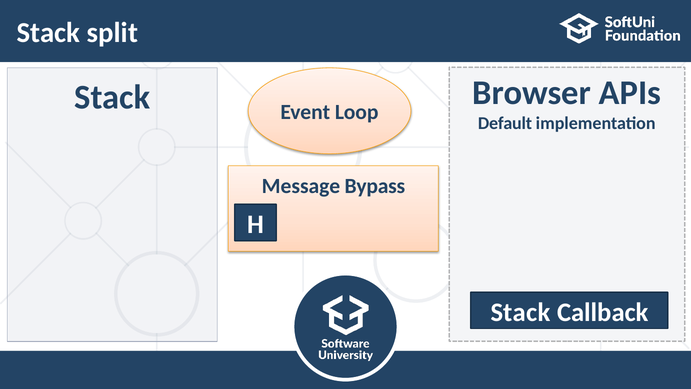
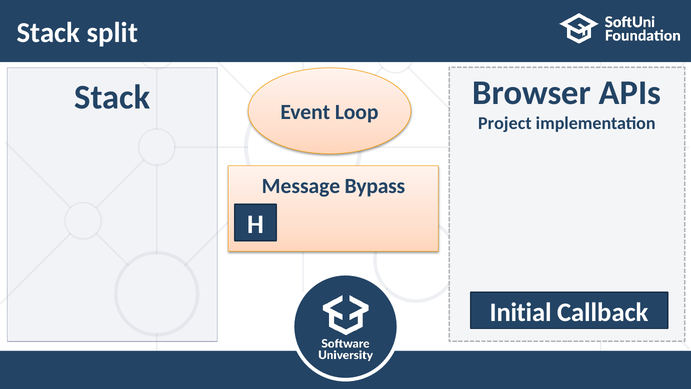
Default: Default -> Project (505, 123)
Stack: Stack -> Initial (521, 312)
